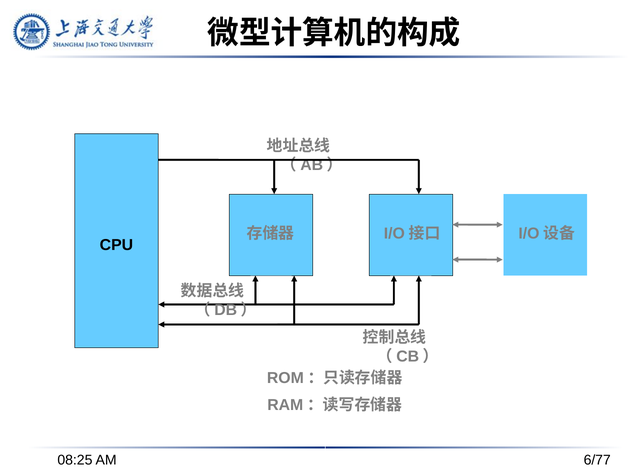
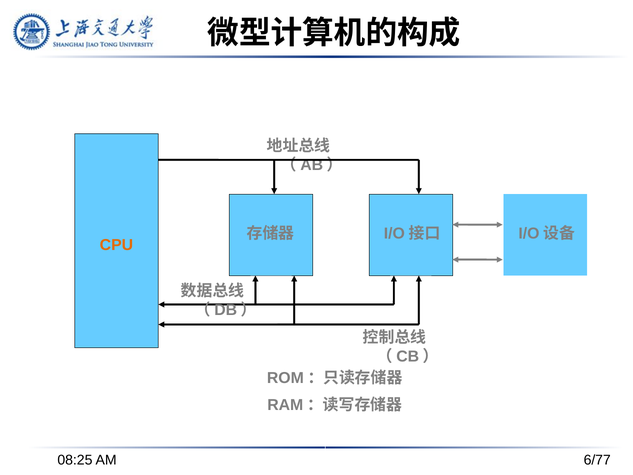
CPU colour: black -> orange (116, 245)
